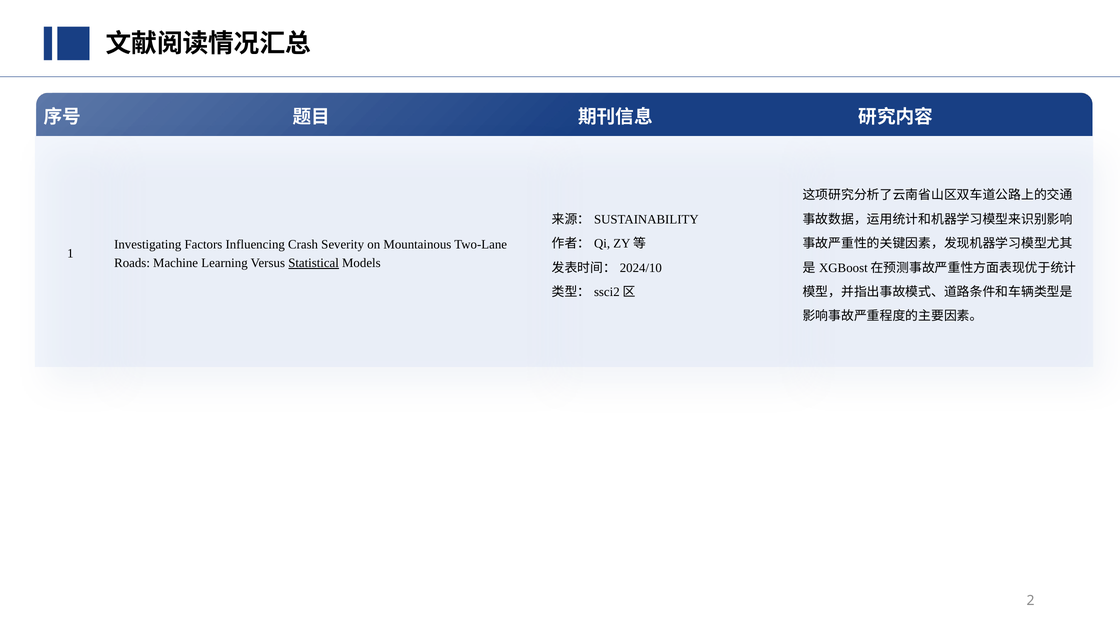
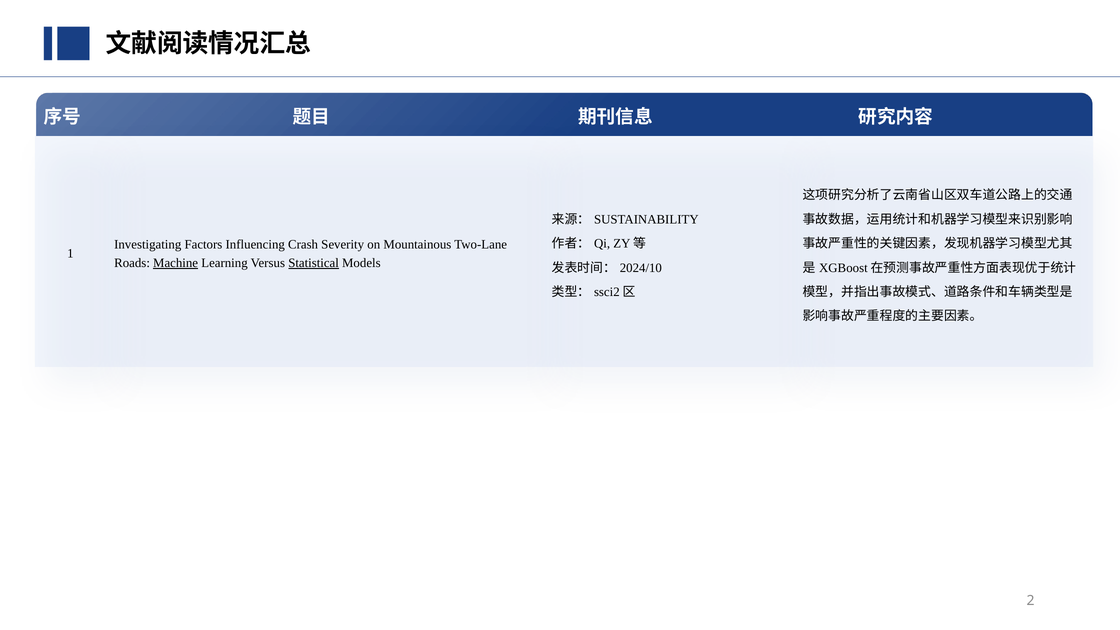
Machine underline: none -> present (176, 263)
